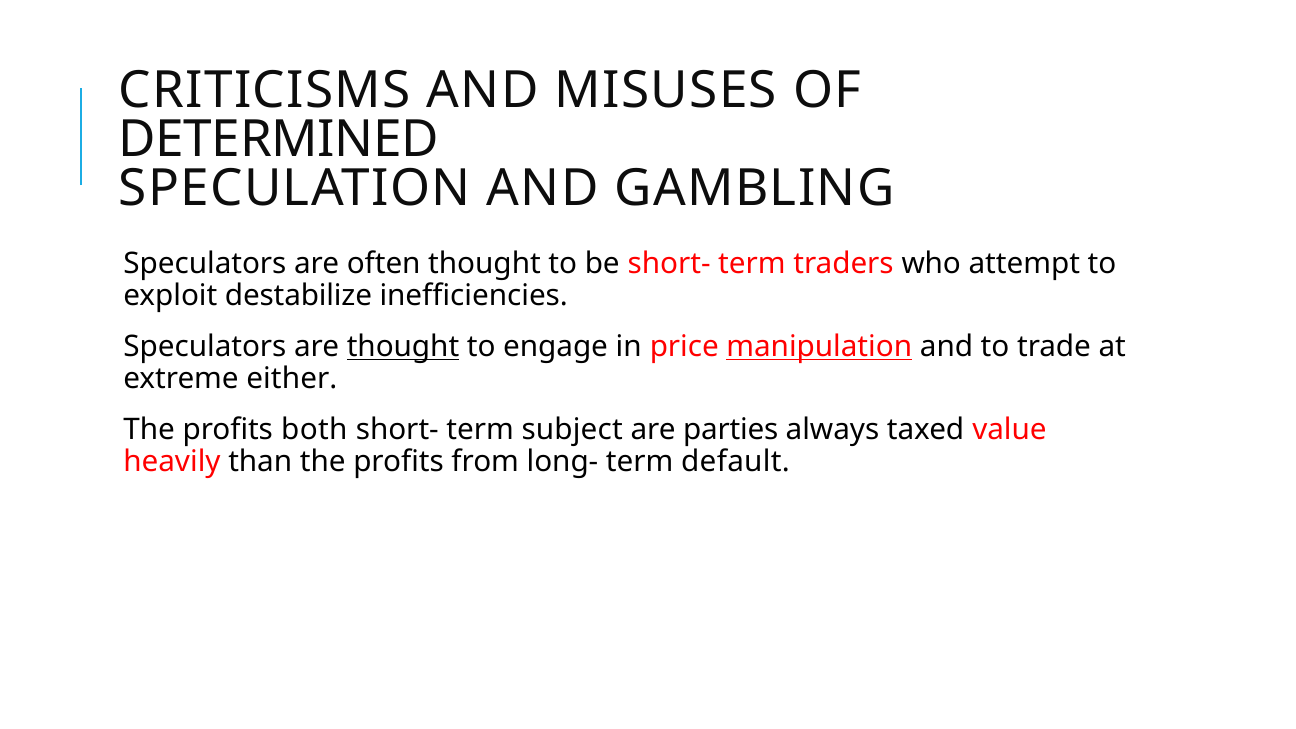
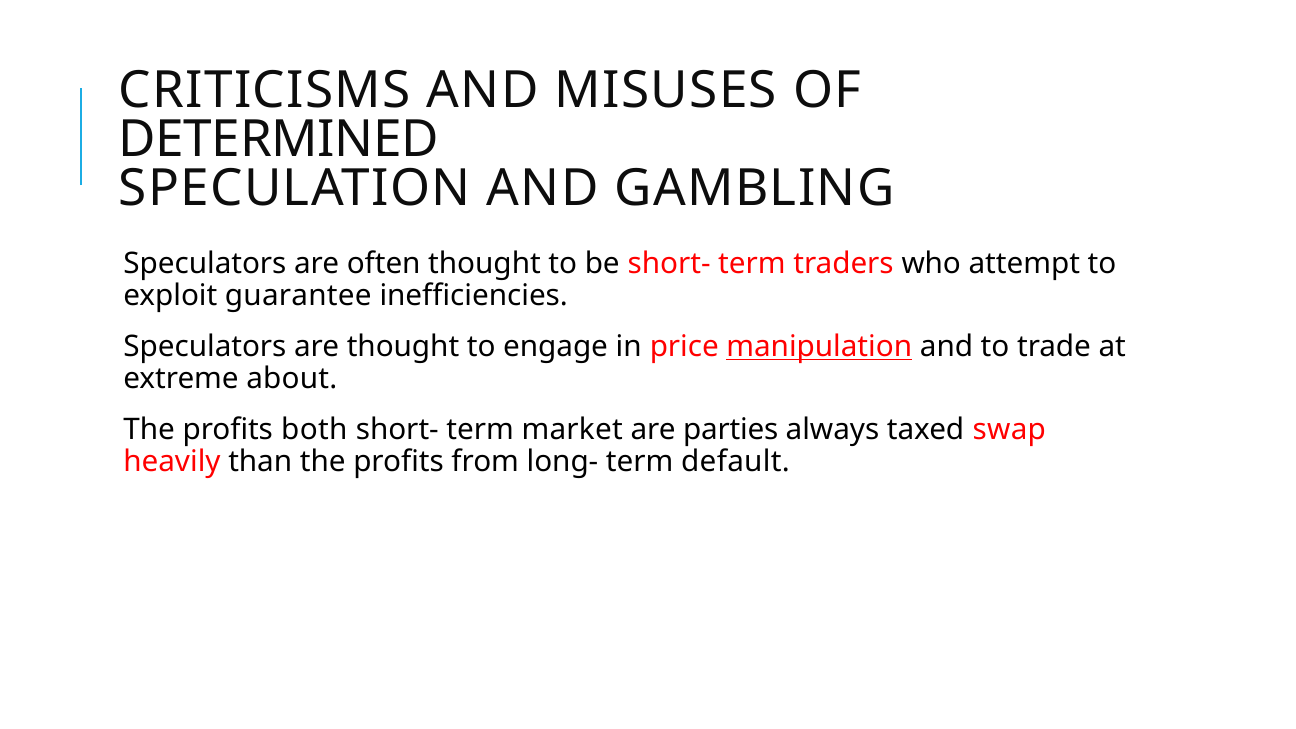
destabilize: destabilize -> guarantee (298, 296)
thought underline: present -> none (403, 347)
either: either -> about (292, 379)
subject: subject -> market (572, 430)
value: value -> swap (1009, 430)
